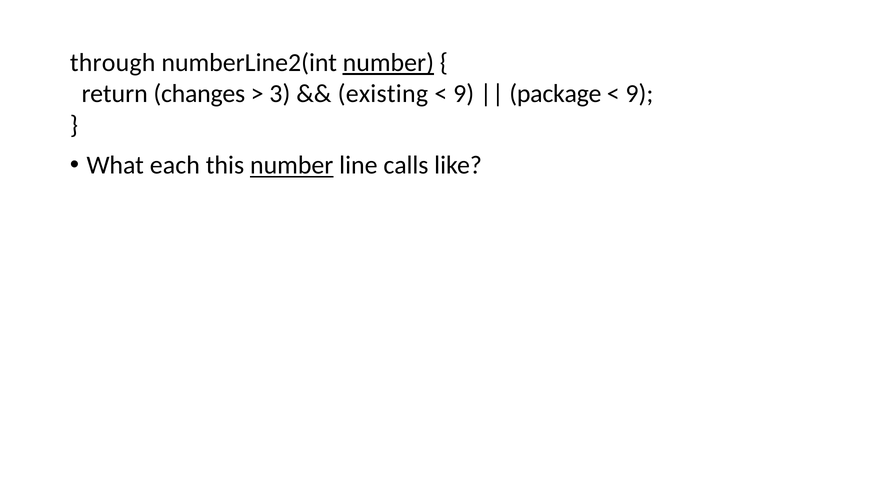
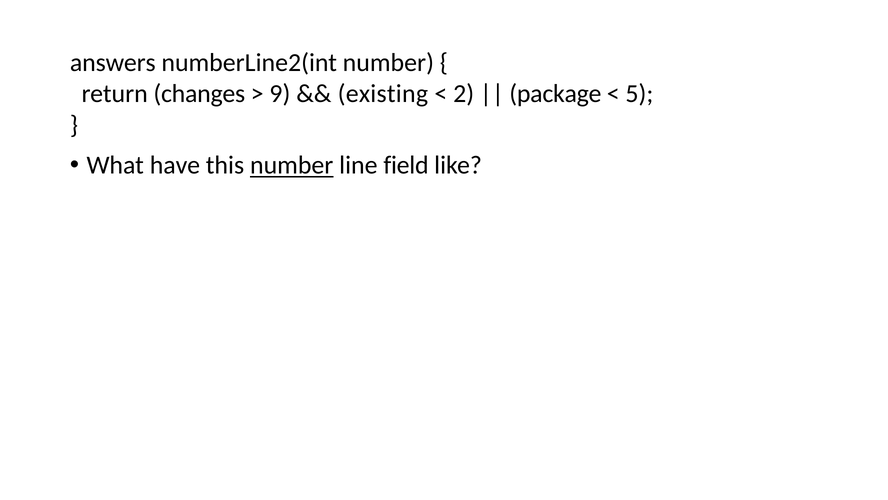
through: through -> answers (113, 63)
number underline: present -> none (388, 63)
3: 3 -> 9 (280, 94)
9: 9 -> 2 (464, 94)
9: 9 -> 5 (639, 94)
each: each -> have (175, 165)
calls: calls -> field (406, 165)
